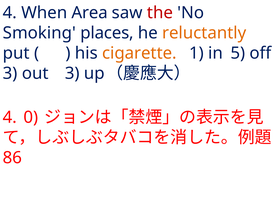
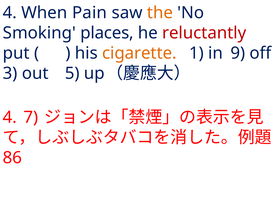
Area: Area -> Pain (89, 13)
the colour: red -> orange (160, 13)
reluctantly colour: orange -> red (204, 33)
5: 5 -> 9 (238, 53)
out 3: 3 -> 5 (72, 73)
0: 0 -> 7 (31, 117)
